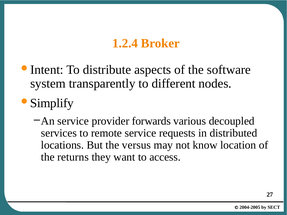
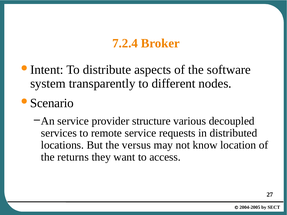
1.2.4: 1.2.4 -> 7.2.4 (125, 43)
Simplify: Simplify -> Scenario (52, 103)
forwards: forwards -> structure (151, 121)
